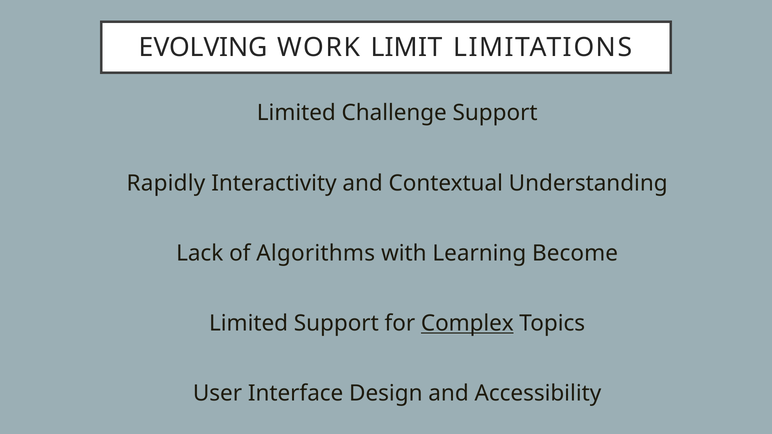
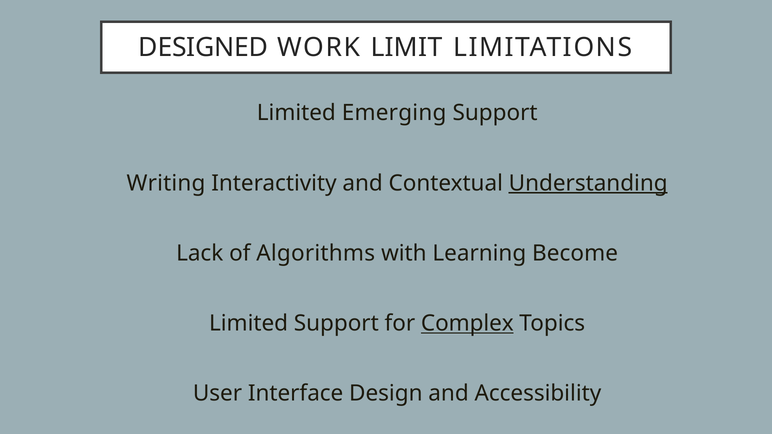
EVOLVING: EVOLVING -> DESIGNED (203, 47)
Challenge: Challenge -> Emerging (394, 113)
Rapidly: Rapidly -> Writing (166, 183)
Understanding underline: none -> present (588, 183)
